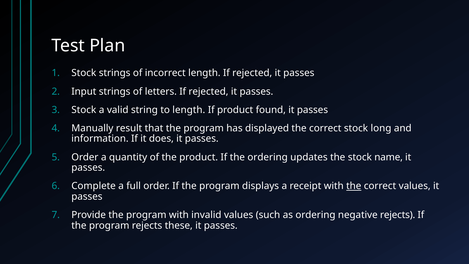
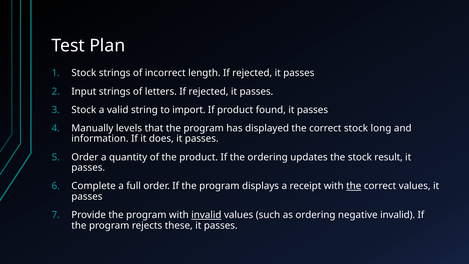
to length: length -> import (189, 110)
result: result -> levels (129, 128)
name: name -> result (389, 157)
invalid underline: none -> present (206, 215)
negative rejects: rejects -> invalid (398, 215)
